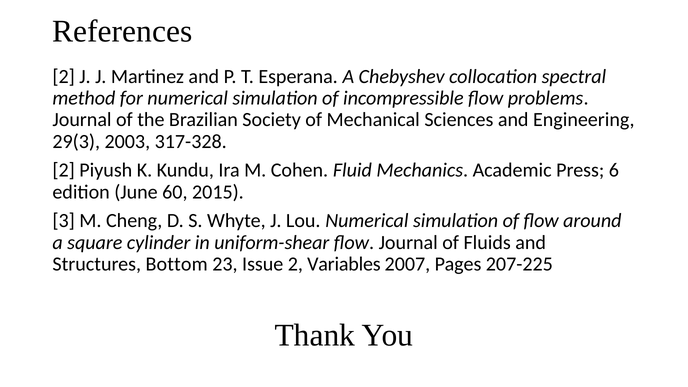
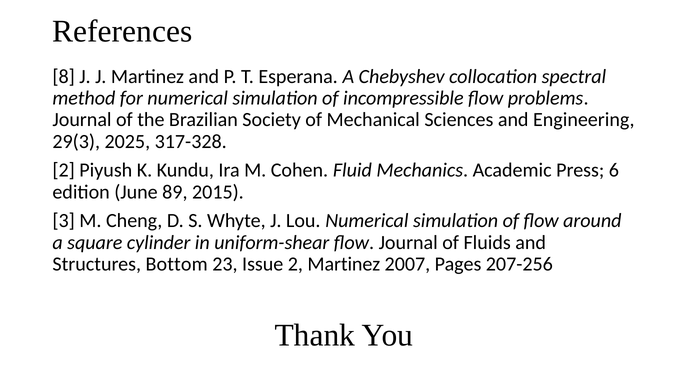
2: 2 -> 8 (64, 77)
2003: 2003 -> 2025 (127, 141)
60: 60 -> 89 (175, 192)
2 Variables: Variables -> Martinez (344, 264)
207-225: 207-225 -> 207-256 (519, 264)
